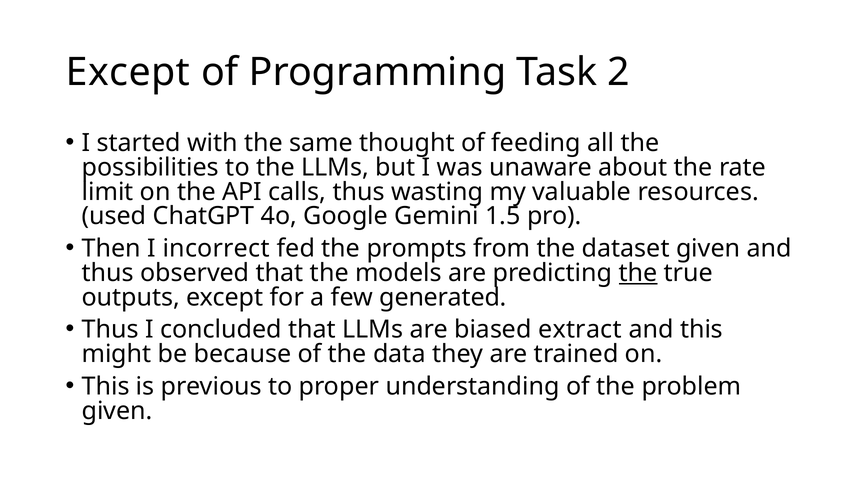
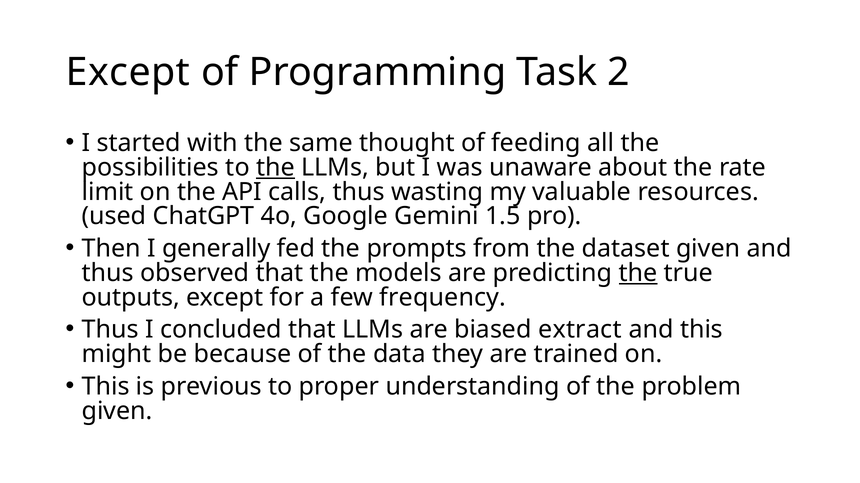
the underline: none -> present (275, 168)
incorrect: incorrect -> generally (216, 249)
generated: generated -> frequency (443, 298)
